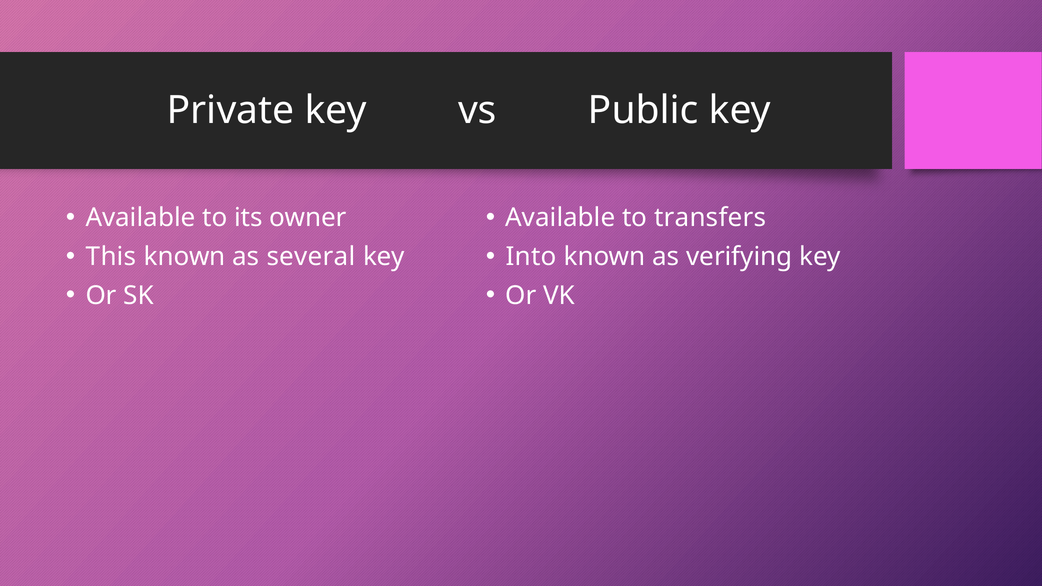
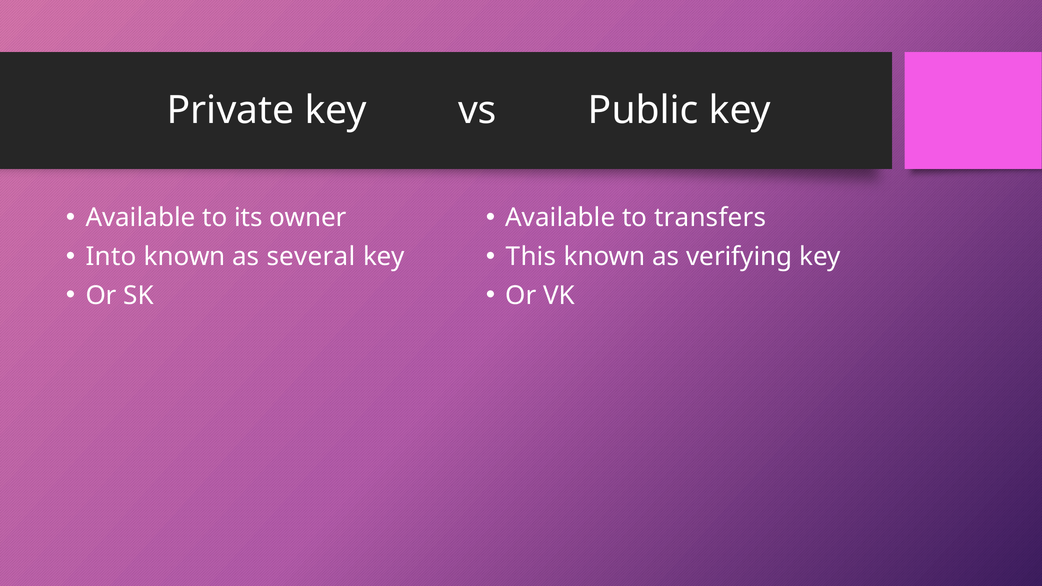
This: This -> Into (111, 257)
Into: Into -> This (531, 257)
